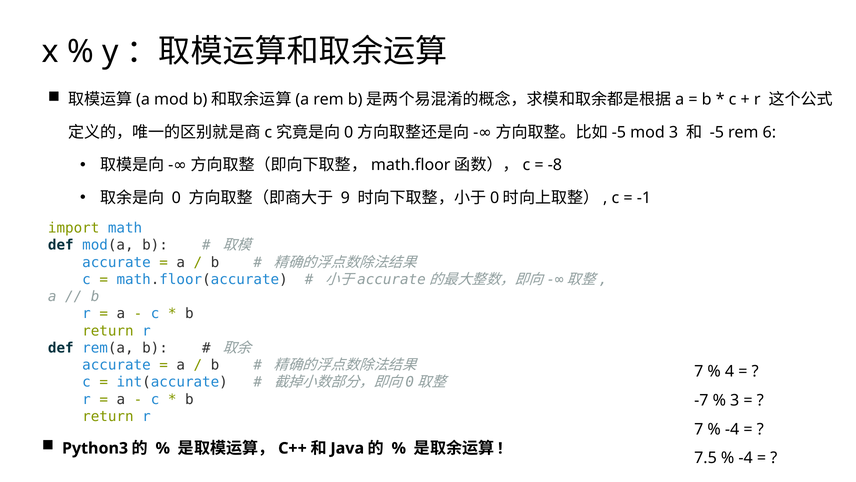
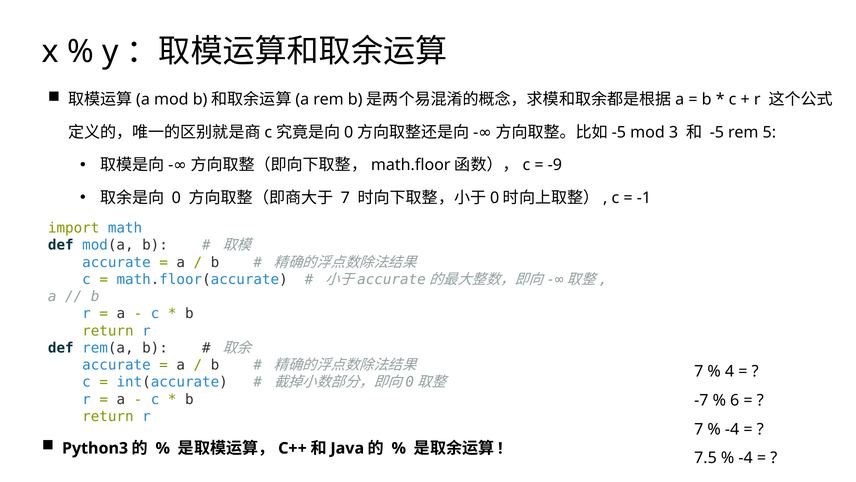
6: 6 -> 5 (769, 132)
-8: -8 -> -9 (555, 165)
9: 9 -> 7 (345, 198)
3: 3 -> 6 (735, 400)
